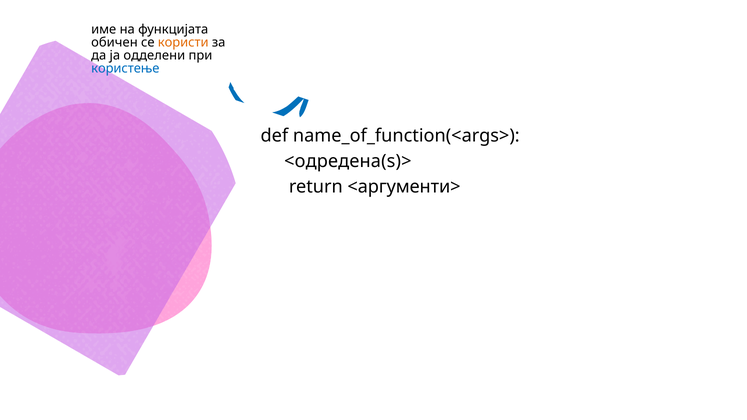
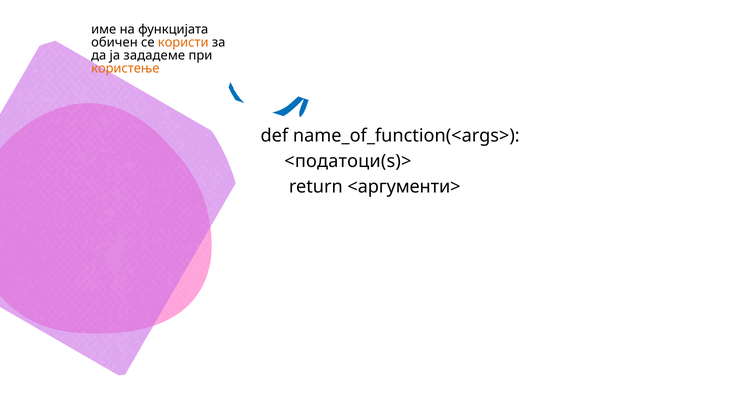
одделени: одделени -> зададеме (154, 55)
користење colour: blue -> orange (125, 68)
<одредена(s)>: <одредена(s)> -> <податоци(s)> (348, 161)
